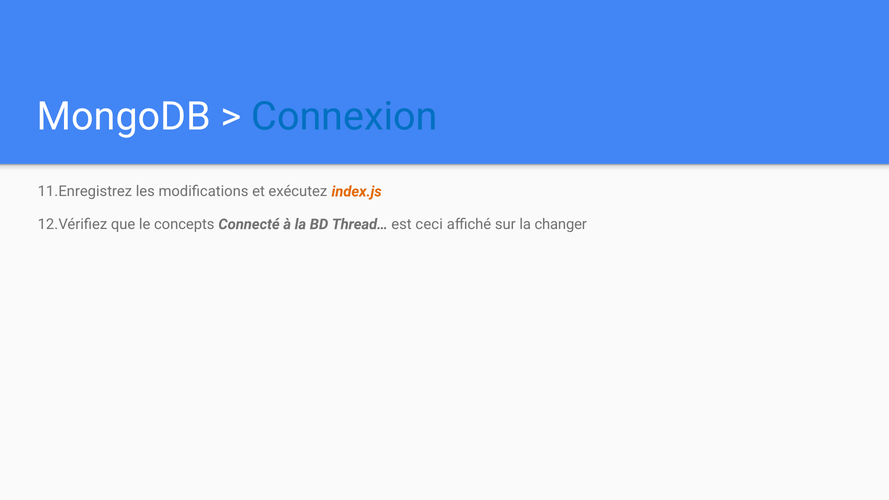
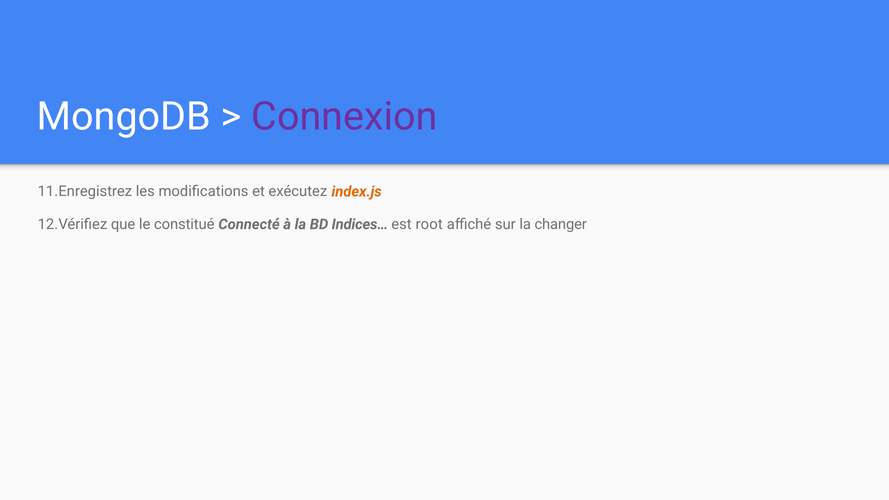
Connexion colour: blue -> purple (345, 117)
concepts: concepts -> constitué (184, 224)
Thread…: Thread… -> Indices… (360, 224)
ceci: ceci -> root (429, 224)
